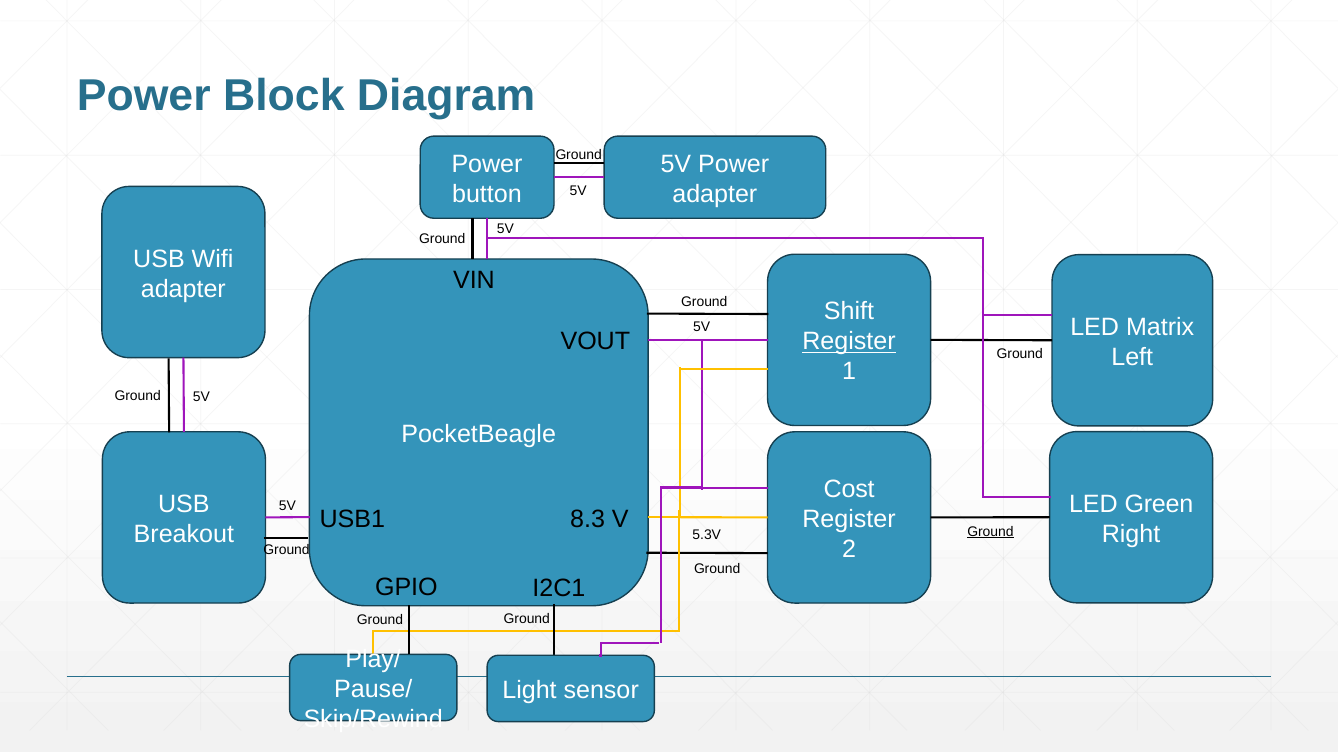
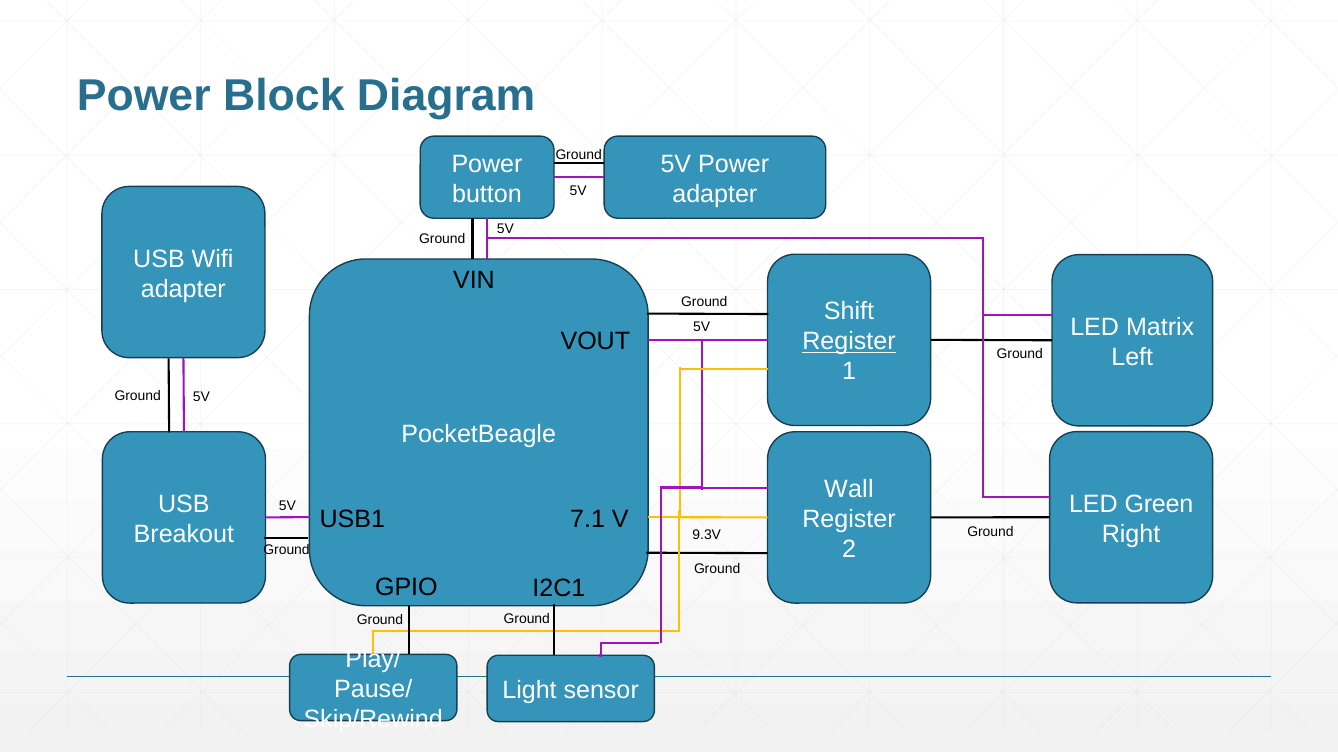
Cost: Cost -> Wall (849, 489)
8.3: 8.3 -> 7.1 (588, 519)
Ground underline: present -> none (990, 532)
5.3V: 5.3V -> 9.3V (707, 535)
